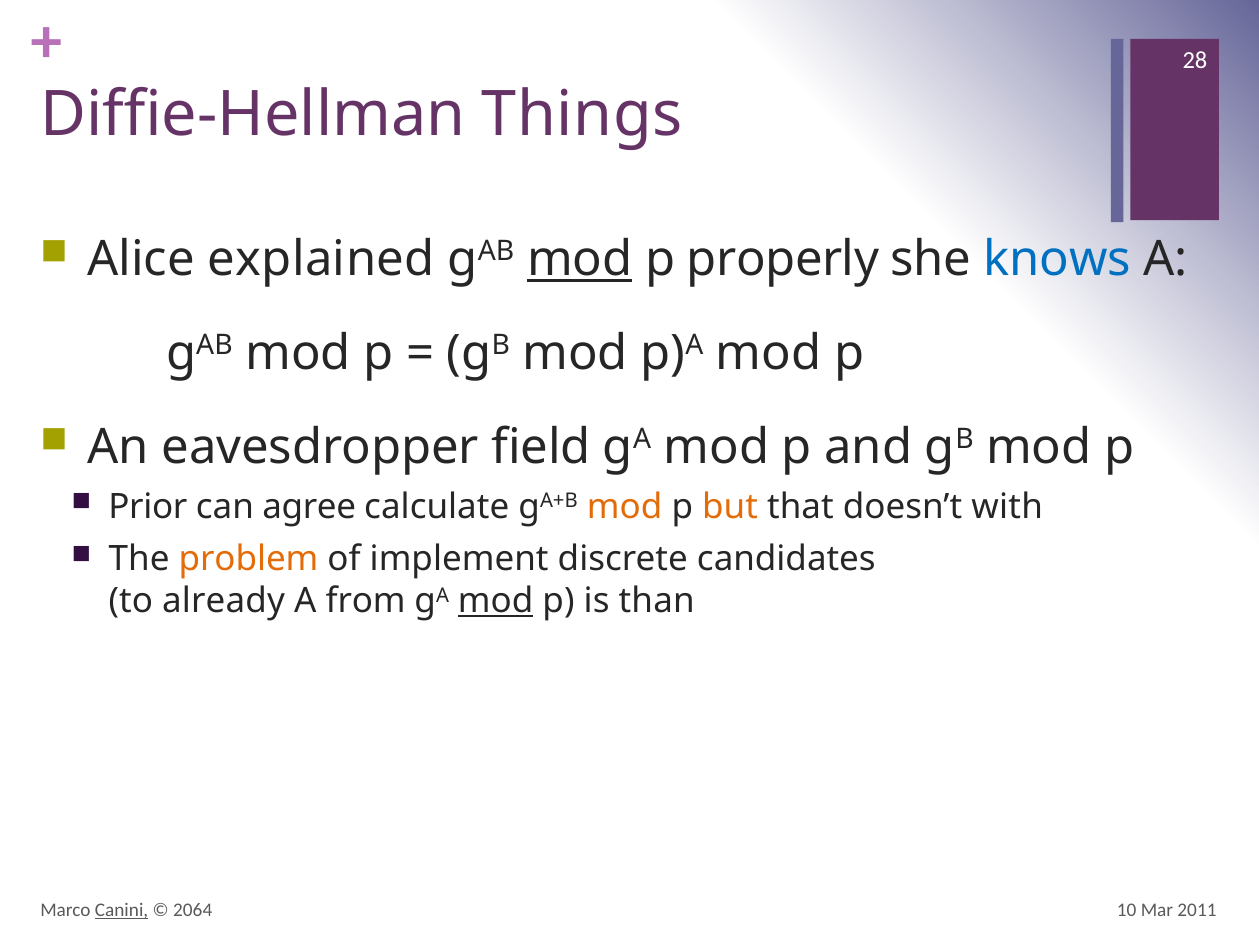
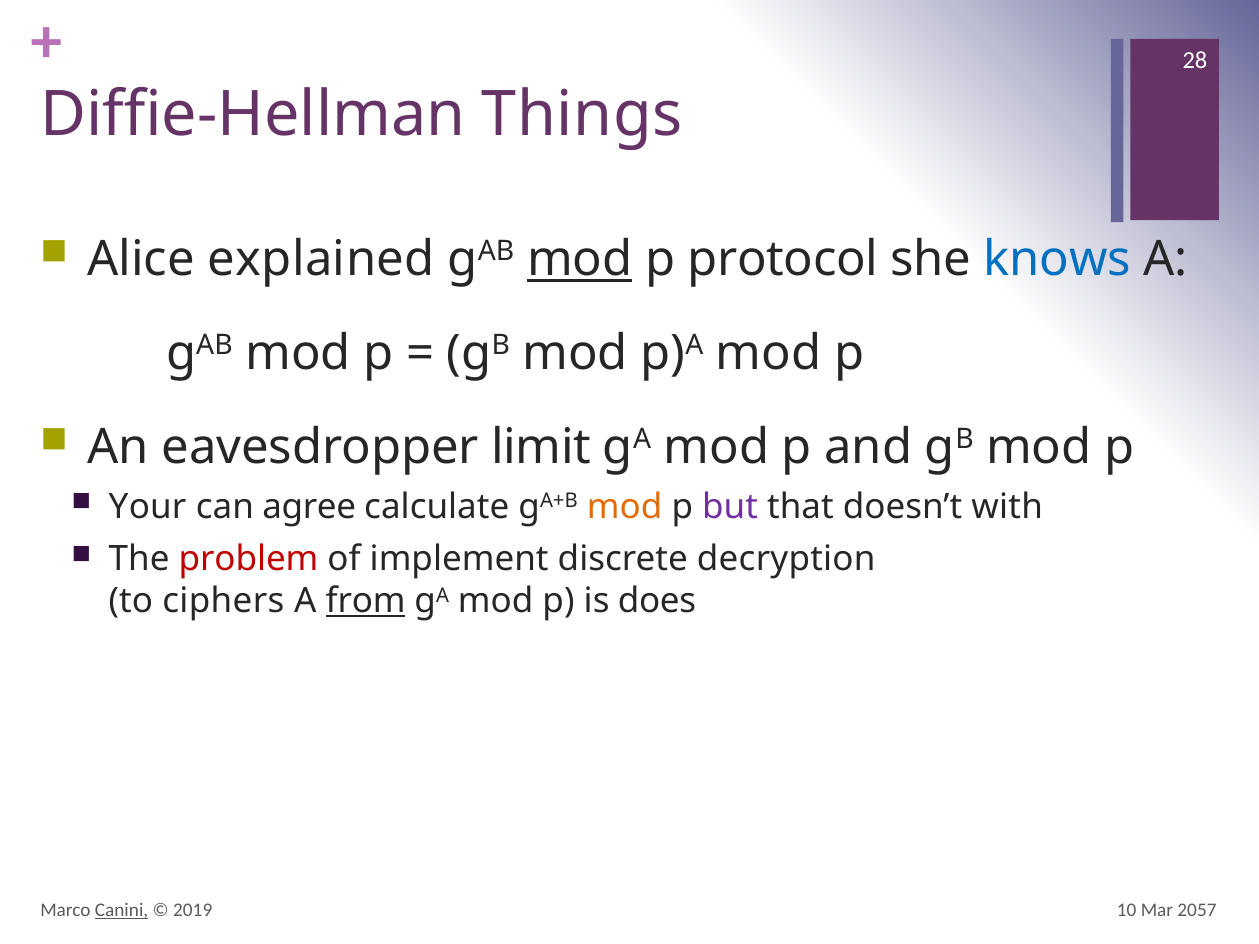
properly: properly -> protocol (783, 259)
field: field -> limit (541, 447)
Prior: Prior -> Your (148, 507)
but colour: orange -> purple (730, 507)
problem colour: orange -> red (249, 559)
candidates: candidates -> decryption (786, 559)
already: already -> ciphers (223, 601)
from underline: none -> present (366, 601)
mod underline: present -> none (496, 601)
than: than -> does (657, 601)
2064: 2064 -> 2019 (193, 911)
2011: 2011 -> 2057 (1197, 911)
